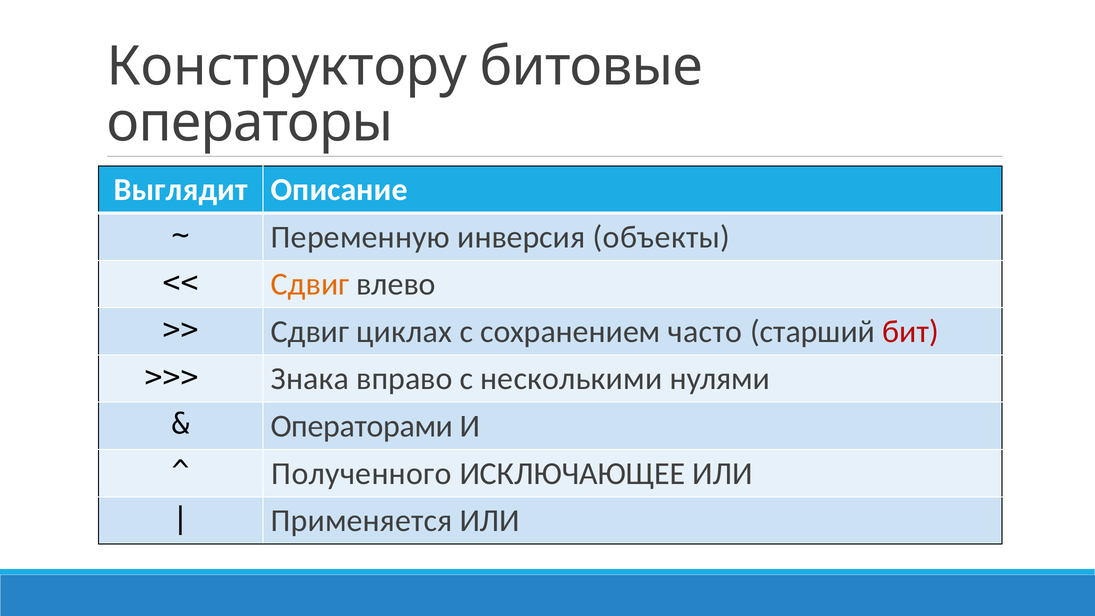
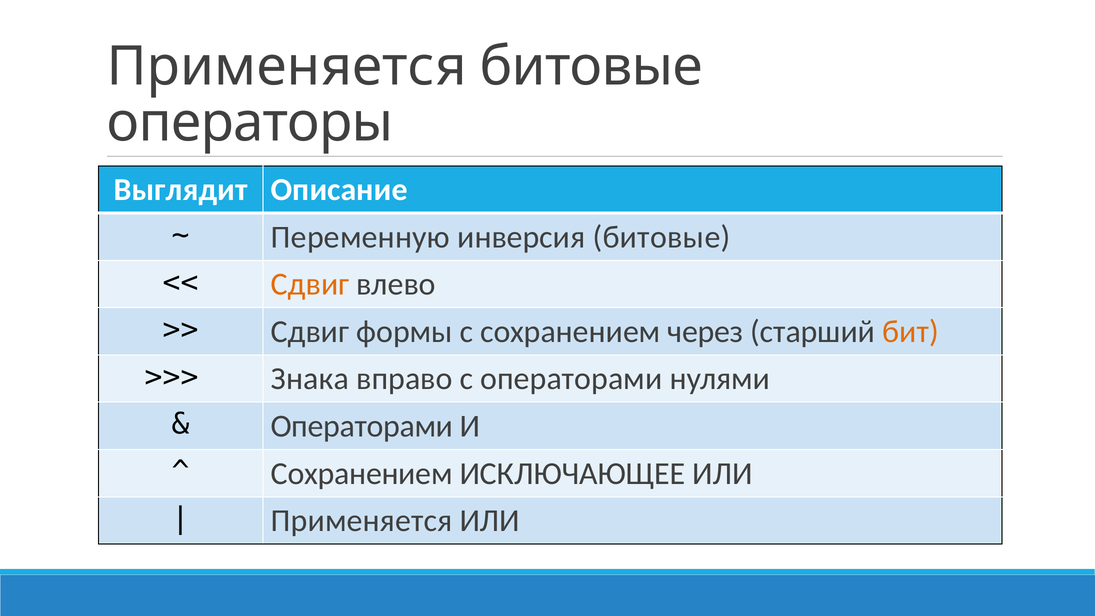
Конструктору: Конструктору -> Применяется (287, 67)
инверсия объекты: объекты -> битовые (661, 237)
циклах: циклах -> формы (404, 332)
часто: часто -> через (705, 332)
бит colour: red -> orange (911, 332)
с несколькими: несколькими -> операторами (571, 379)
Полученного: Полученного -> Сохранением (362, 473)
